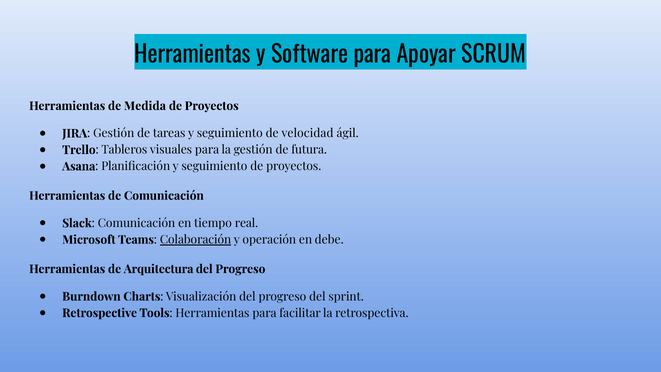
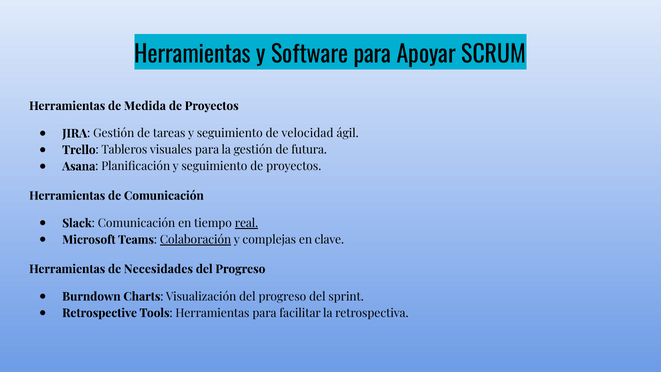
real underline: none -> present (247, 223)
operación: operación -> complejas (269, 240)
debe: debe -> clave (329, 240)
Arquitectura: Arquitectura -> Necesidades (158, 269)
